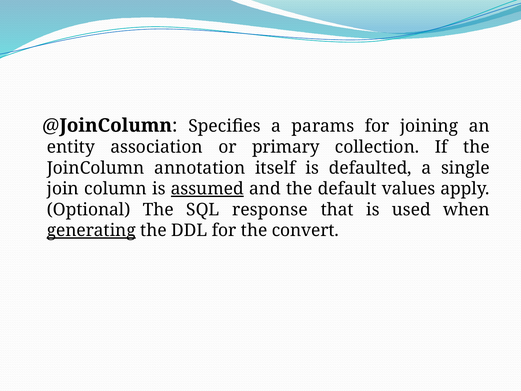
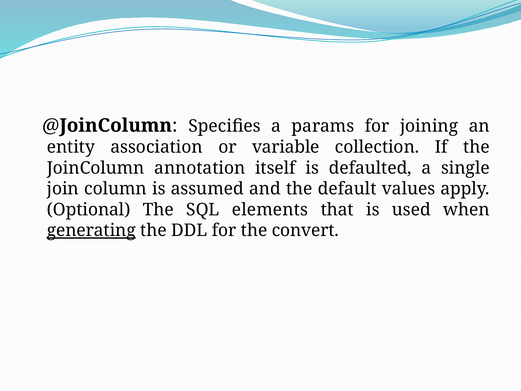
primary: primary -> variable (286, 147)
assumed underline: present -> none (207, 189)
response: response -> elements (270, 210)
